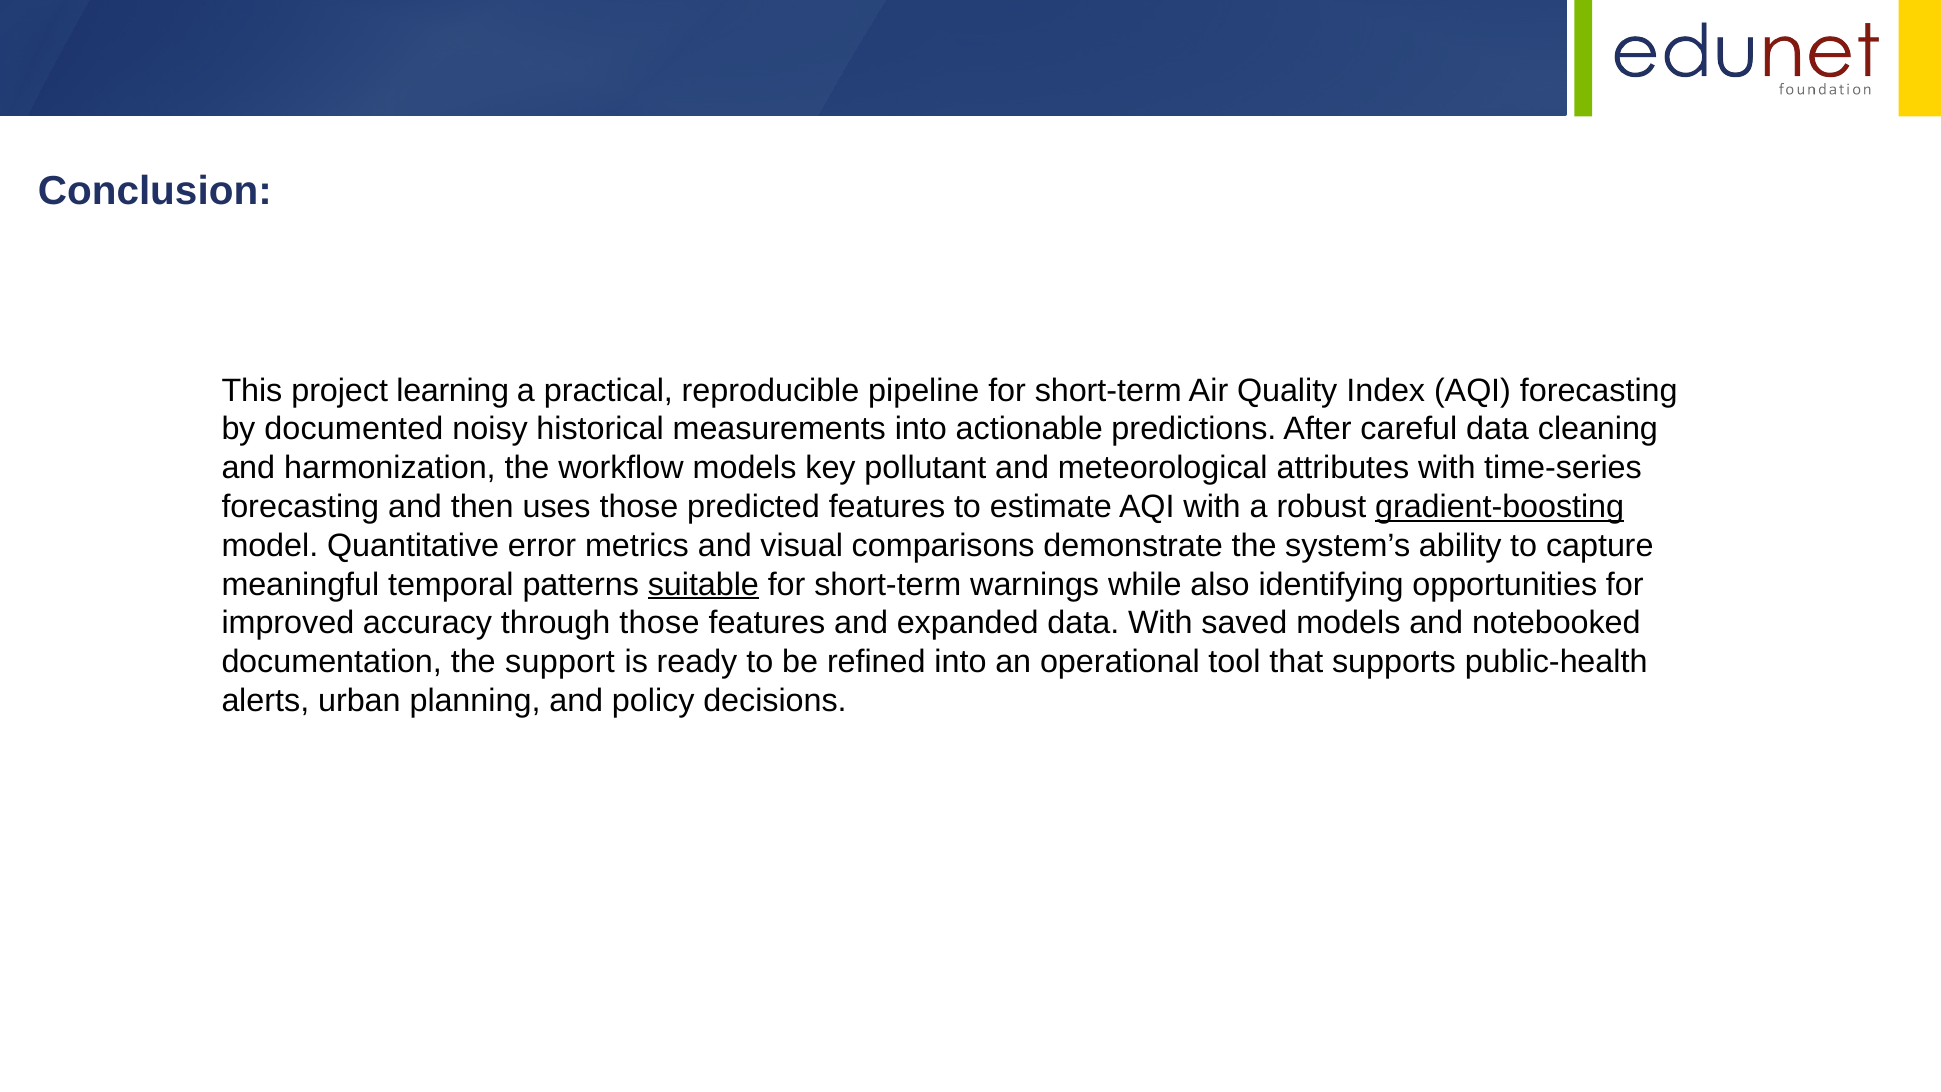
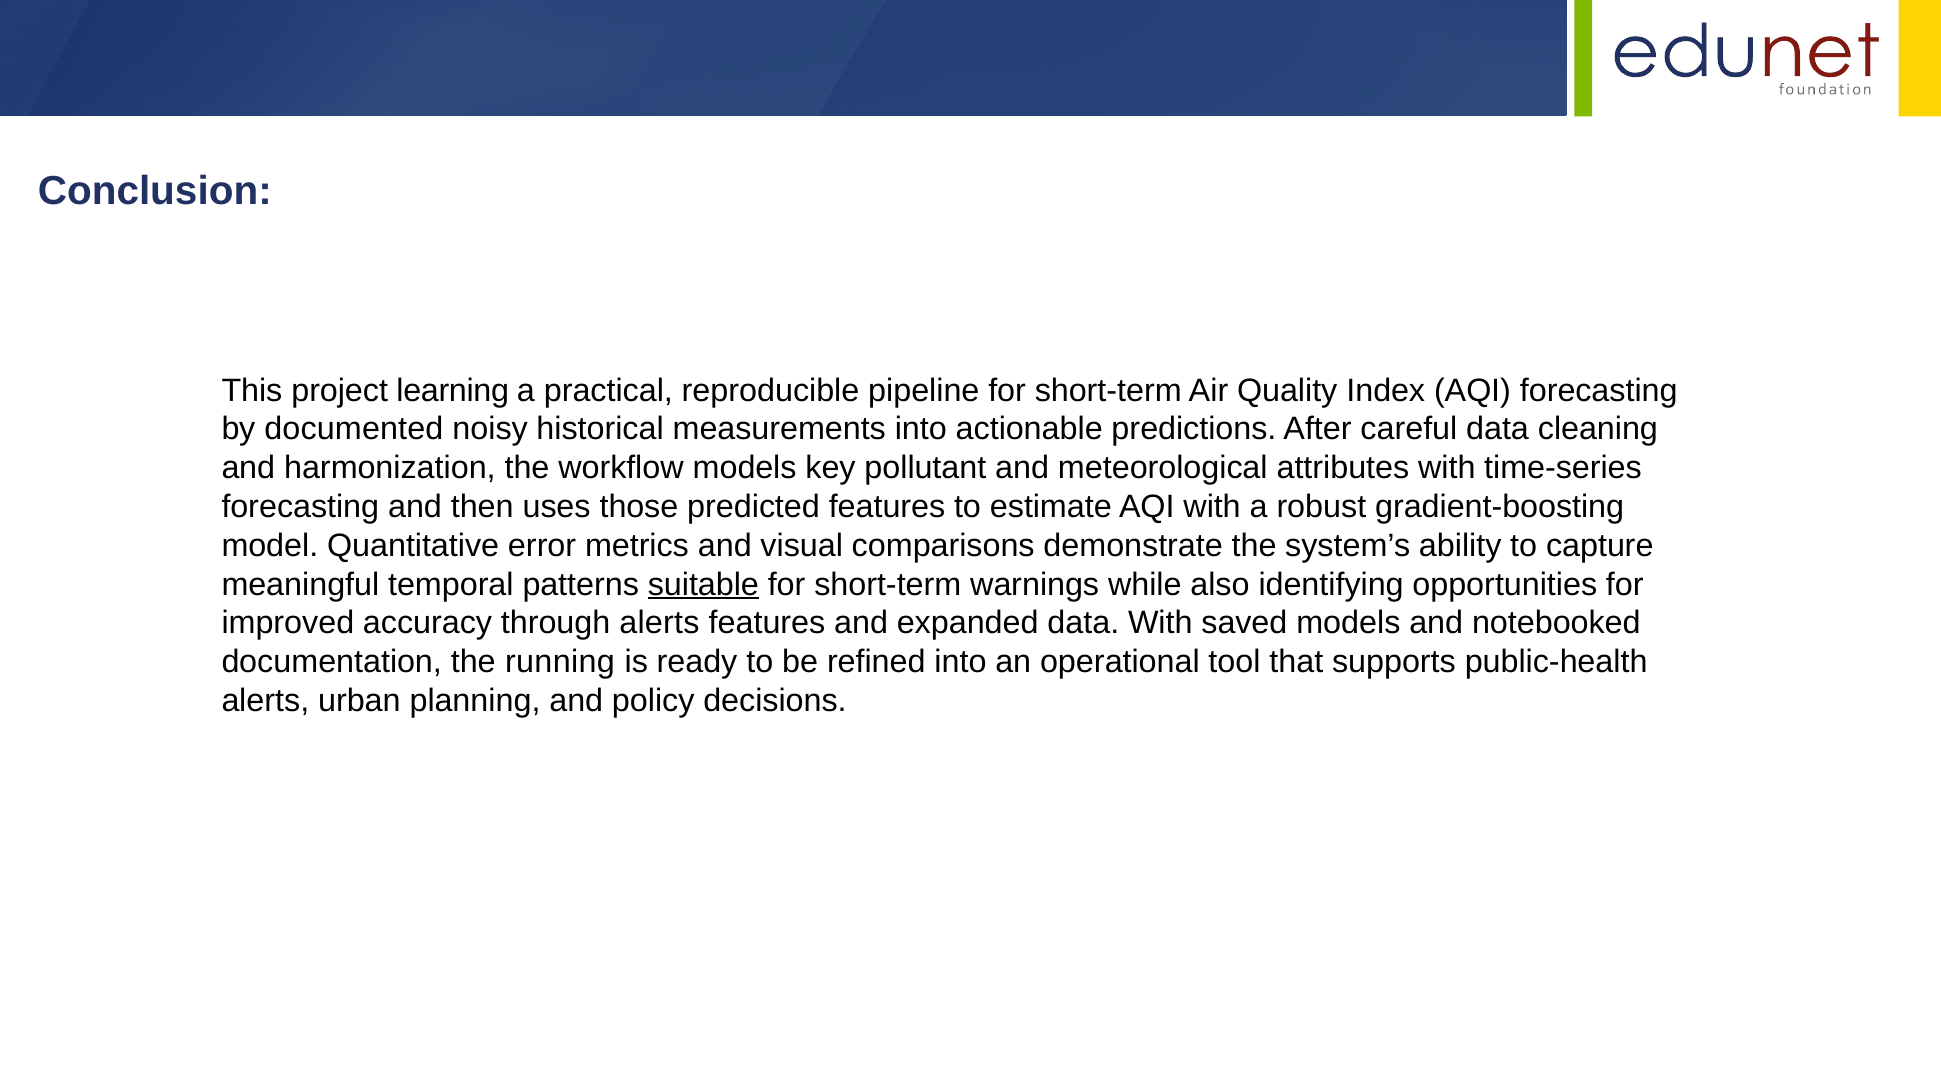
gradient-boosting underline: present -> none (1500, 507)
through those: those -> alerts (659, 623)
support: support -> running (560, 662)
